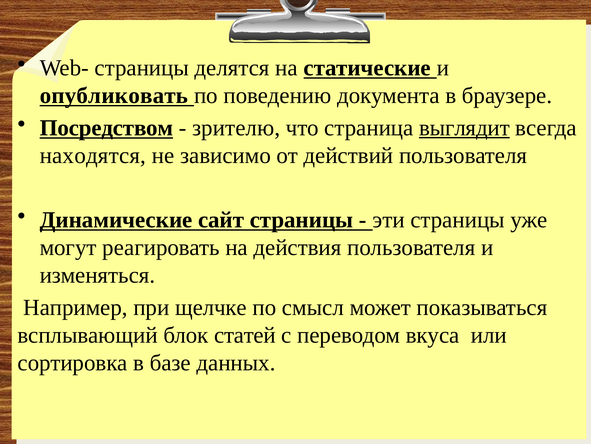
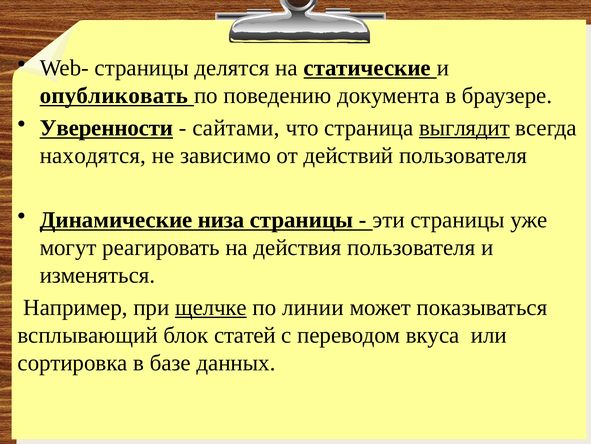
Посредством: Посредством -> Уверенности (106, 128)
зрителю: зрителю -> сайтами (236, 128)
сайт: сайт -> низа (221, 220)
щелчке underline: none -> present (211, 307)
смысл: смысл -> линии (313, 307)
